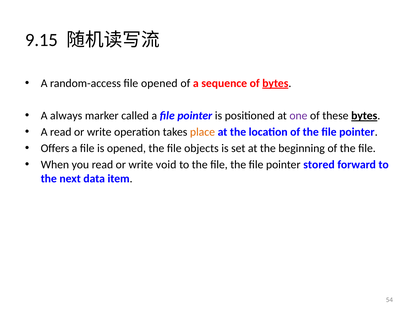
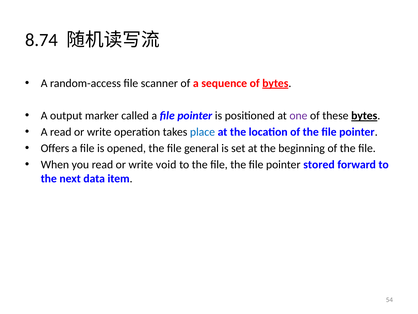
9.15: 9.15 -> 8.74 (42, 40)
file opened: opened -> scanner (159, 83)
always: always -> output (66, 116)
place colour: orange -> blue (202, 132)
objects: objects -> general (202, 148)
